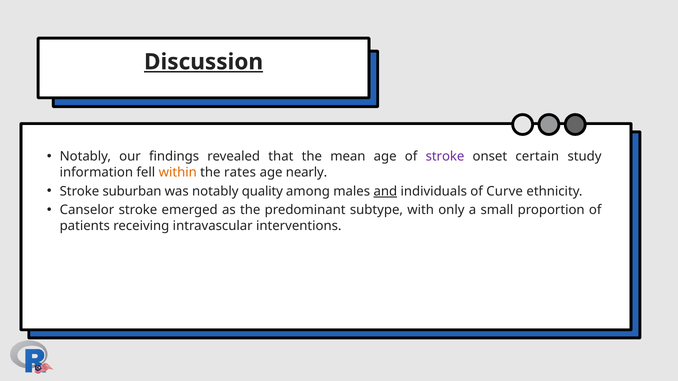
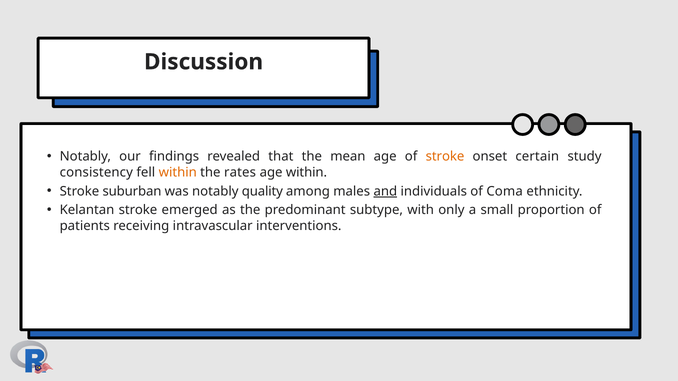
Discussion underline: present -> none (204, 62)
stroke colour: purple -> orange (445, 157)
information: information -> consistency (96, 173)
age nearly: nearly -> within (306, 173)
Curve: Curve -> Coma (505, 191)
Canselor: Canselor -> Kelantan (87, 210)
